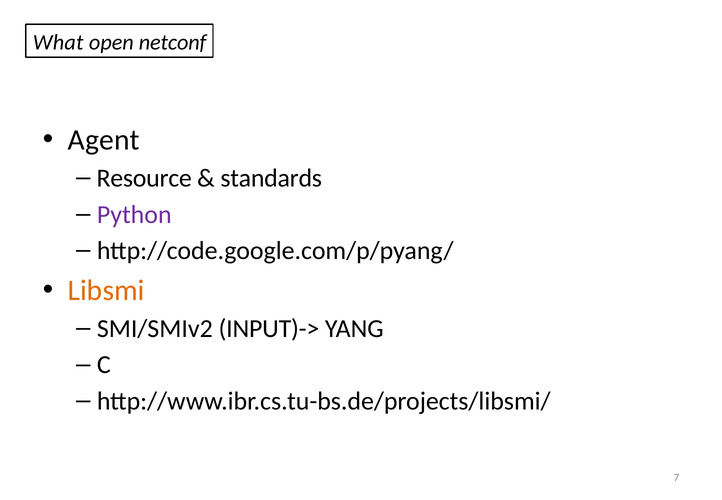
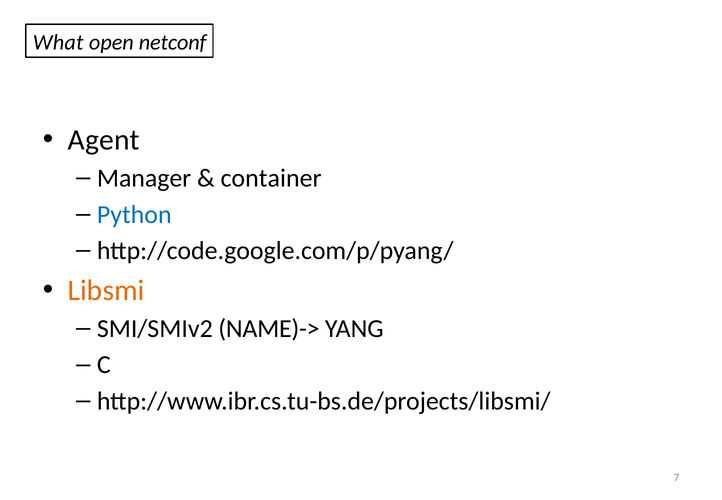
Resource: Resource -> Manager (144, 178)
standards: standards -> container (271, 178)
Python colour: purple -> blue (134, 214)
INPUT)->: INPUT)-> -> NAME)-> (269, 329)
